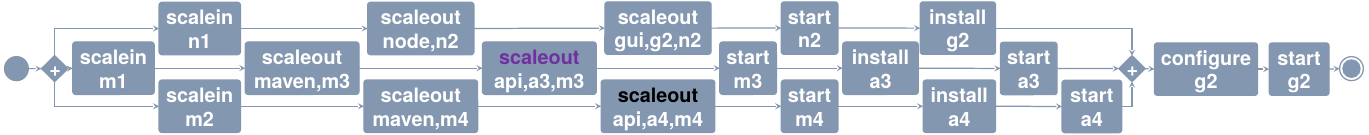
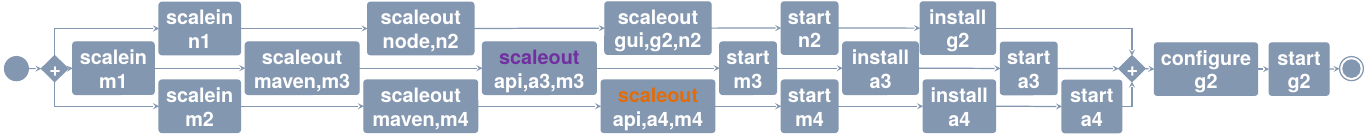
scaleout colour: black -> orange (658, 96)
